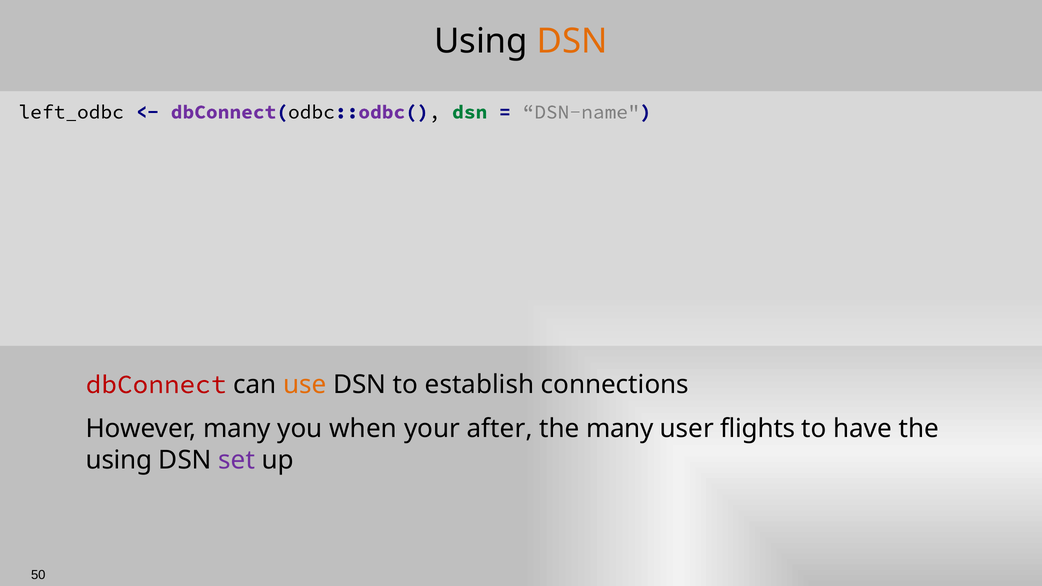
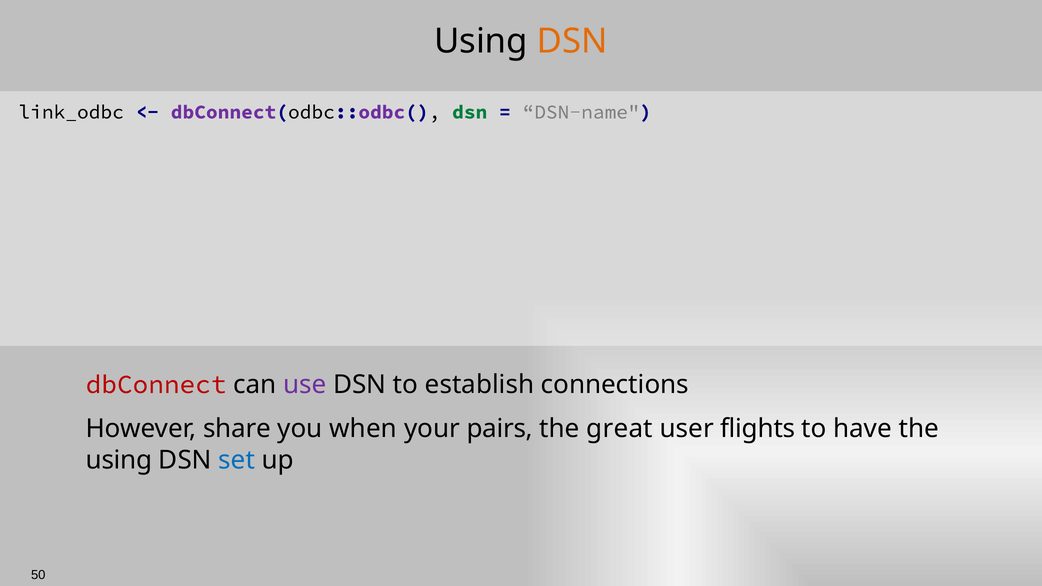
left_odbc: left_odbc -> link_odbc (71, 112)
use colour: orange -> purple (305, 384)
However many: many -> share (237, 429)
after: after -> pairs (500, 429)
the many: many -> great (620, 429)
set colour: purple -> blue (237, 460)
